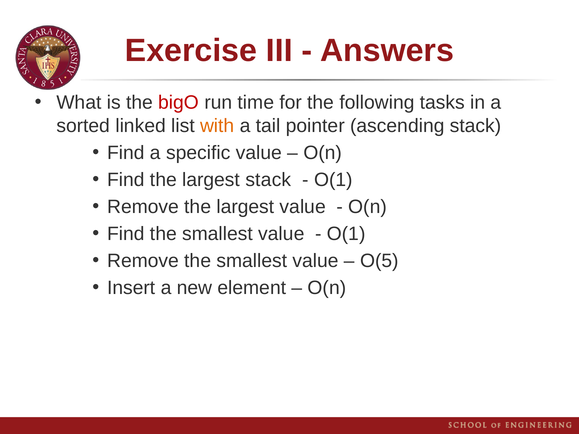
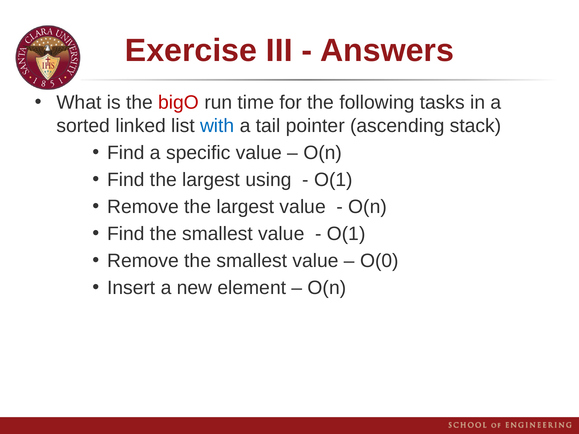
with colour: orange -> blue (217, 126)
largest stack: stack -> using (268, 180)
O(5: O(5 -> O(0 (379, 261)
